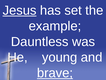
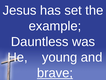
Jesus underline: present -> none (20, 10)
